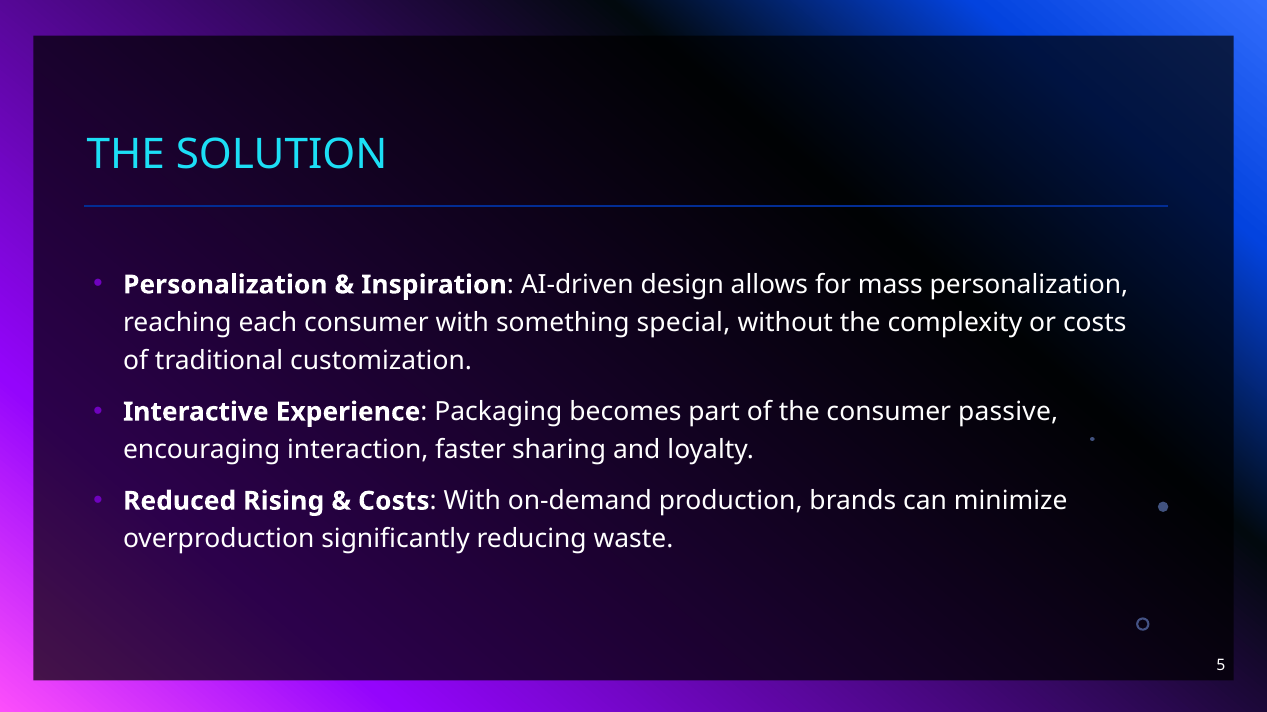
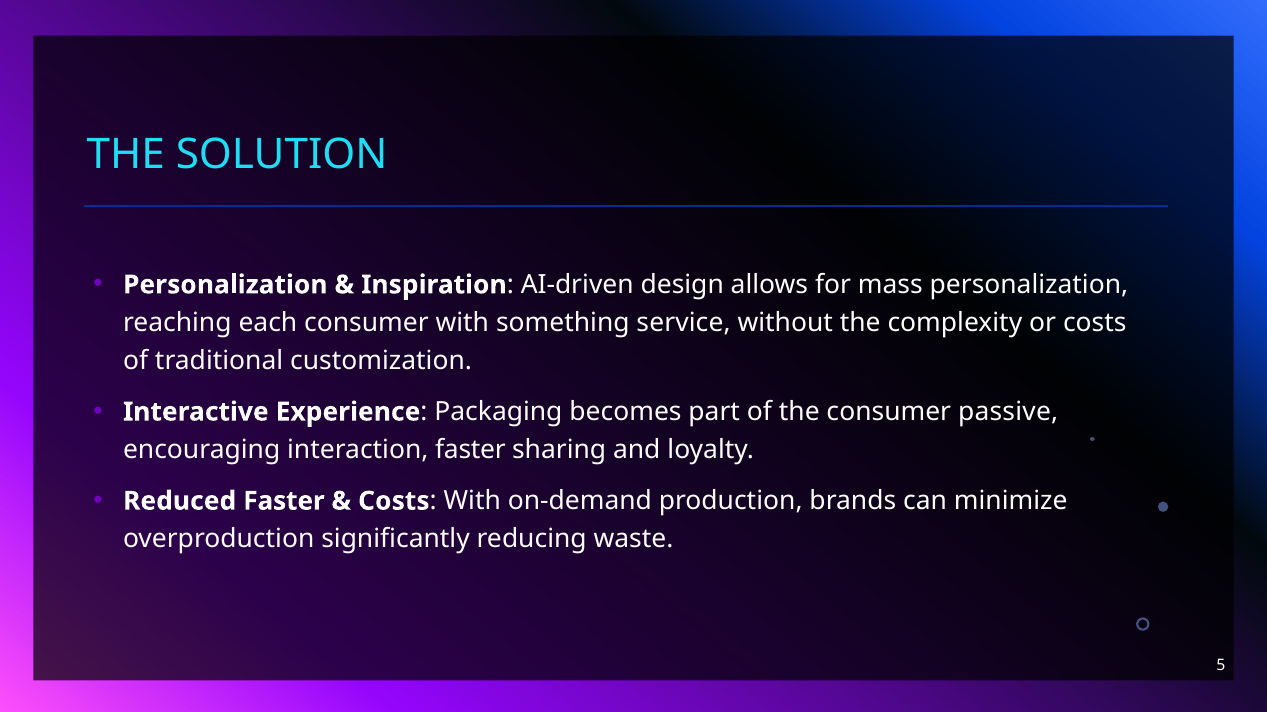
special: special -> service (684, 323)
Reduced Rising: Rising -> Faster (284, 501)
